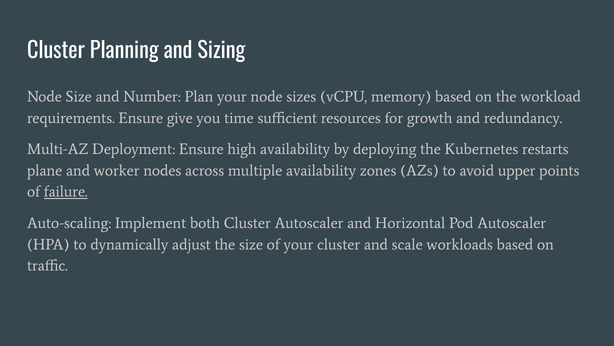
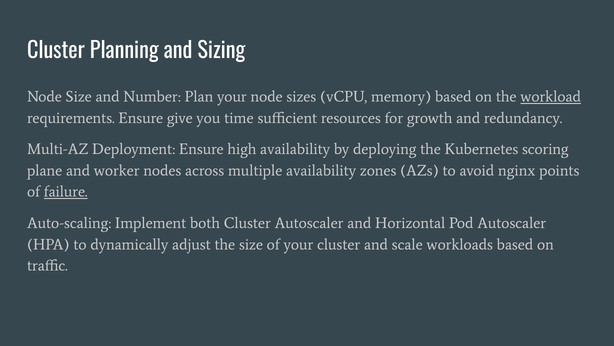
workload underline: none -> present (551, 97)
restarts: restarts -> scoring (545, 149)
upper: upper -> nginx (517, 170)
